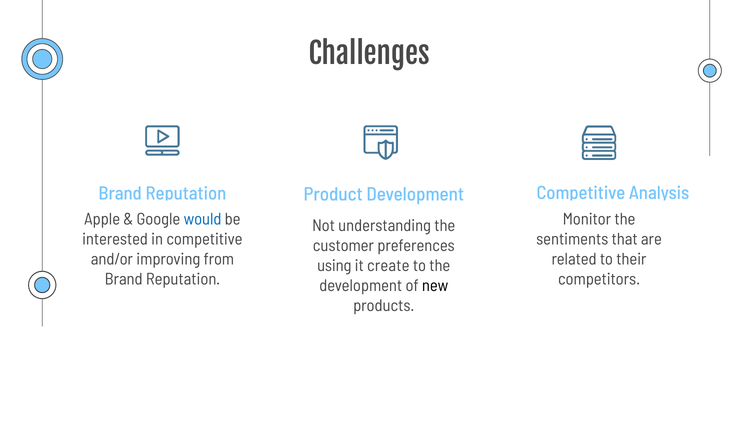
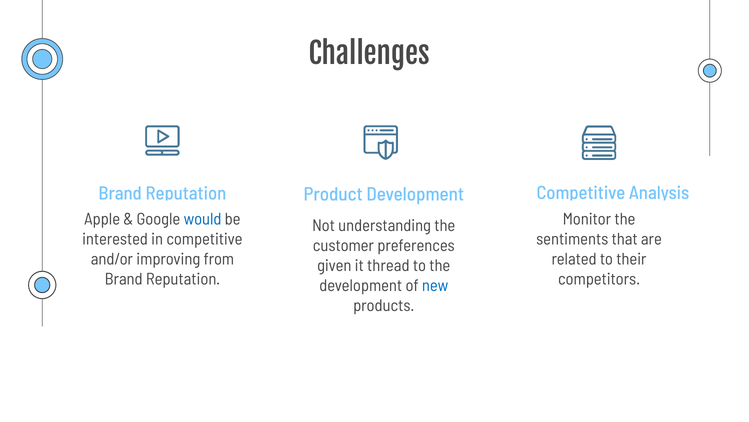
using: using -> given (334, 265)
create: create -> thread (388, 265)
new colour: black -> blue (435, 285)
